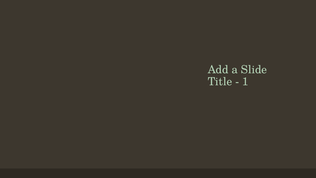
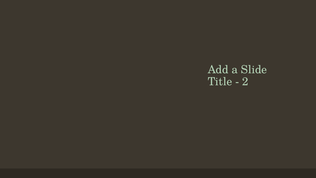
1: 1 -> 2 (245, 82)
